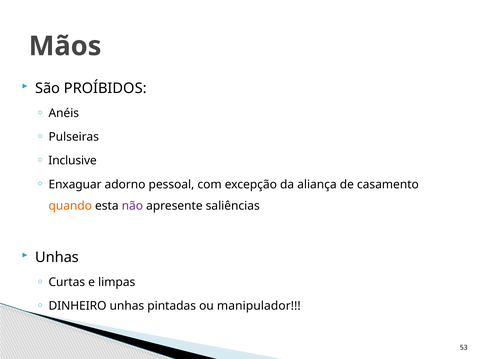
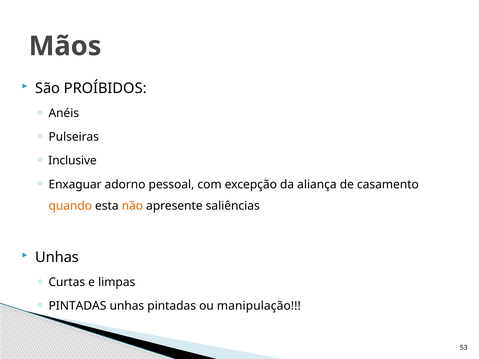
não colour: purple -> orange (132, 206)
DINHEIRO: DINHEIRO -> PINTADAS (77, 306)
manipulador: manipulador -> manipulação (259, 306)
